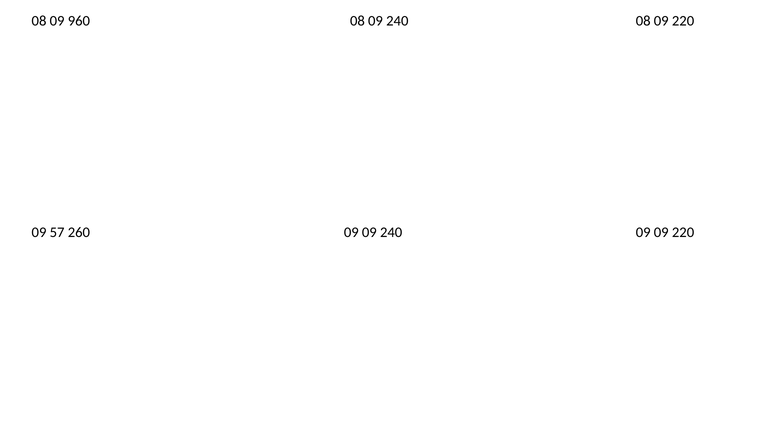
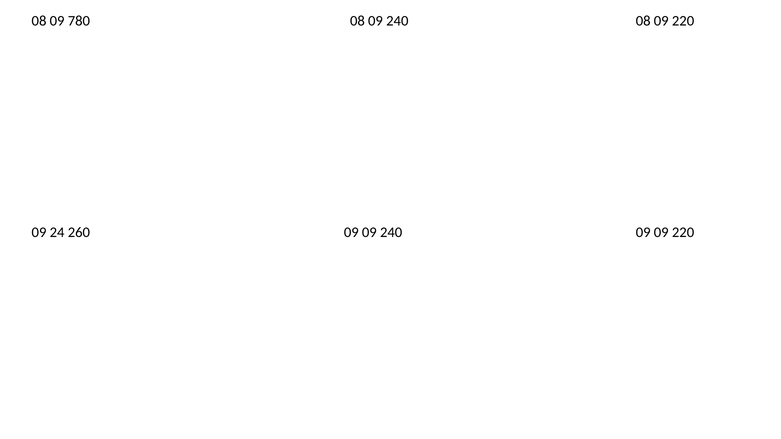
960: 960 -> 780 (79, 21)
57: 57 -> 24 (57, 232)
